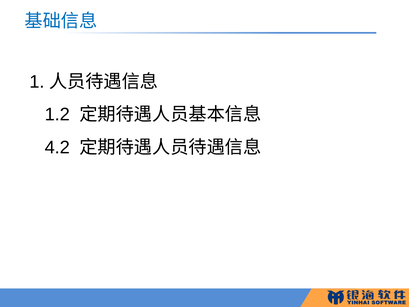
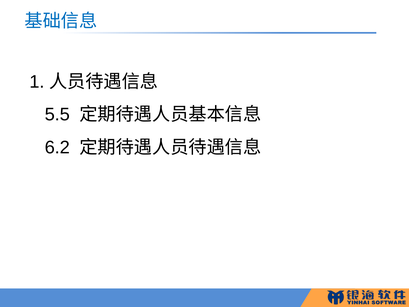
1.2: 1.2 -> 5.5 (57, 115)
4.2: 4.2 -> 6.2 (57, 147)
